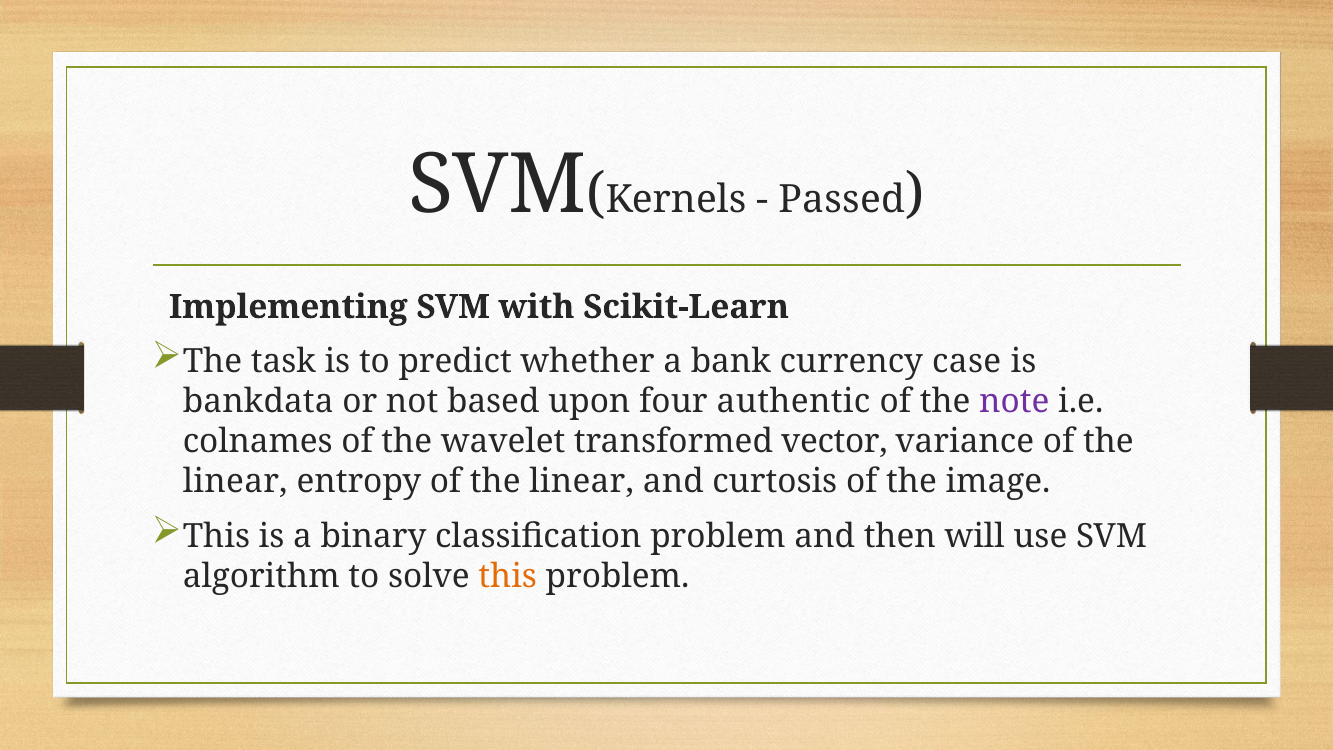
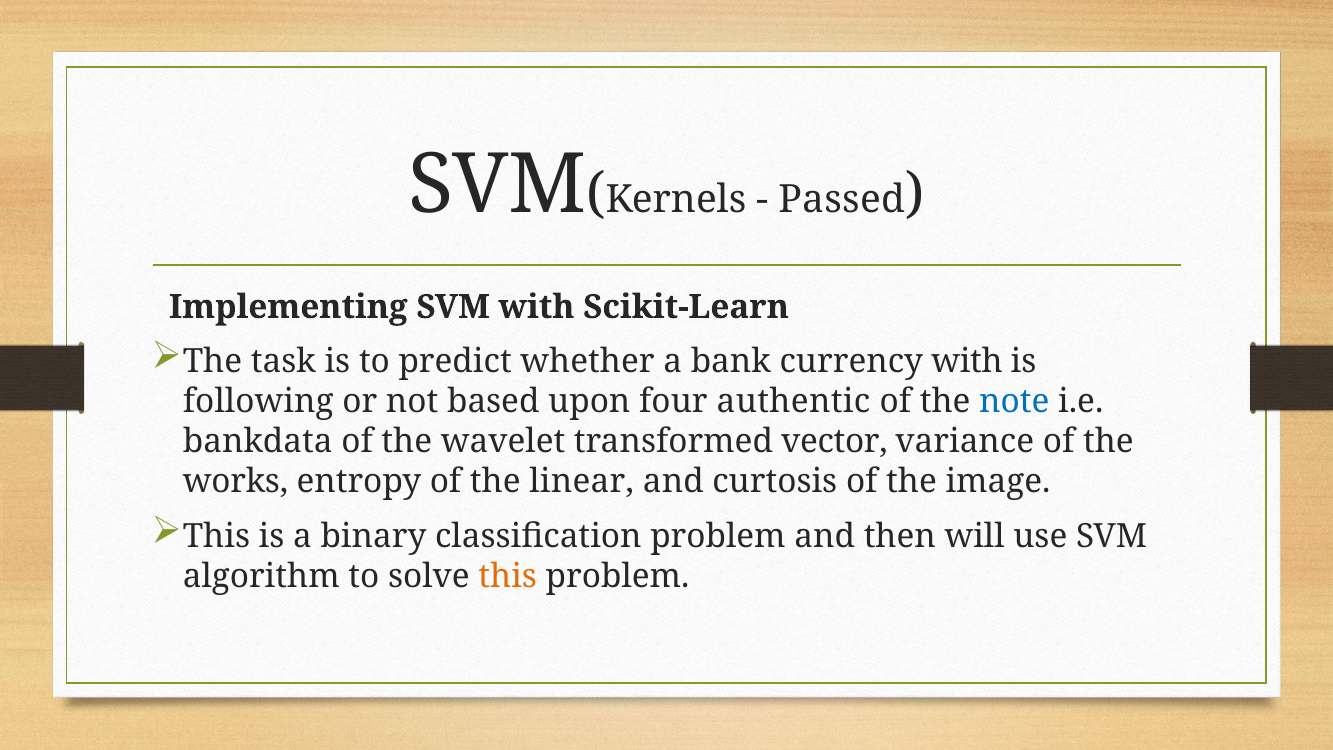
currency case: case -> with (967, 362)
bankdata: bankdata -> following (258, 402)
note colour: purple -> blue (1014, 402)
colnames: colnames -> bankdata (258, 442)
linear: linear -> works (235, 482)
